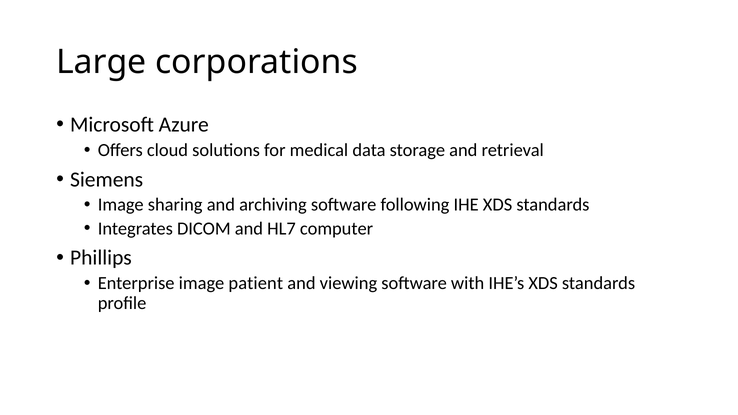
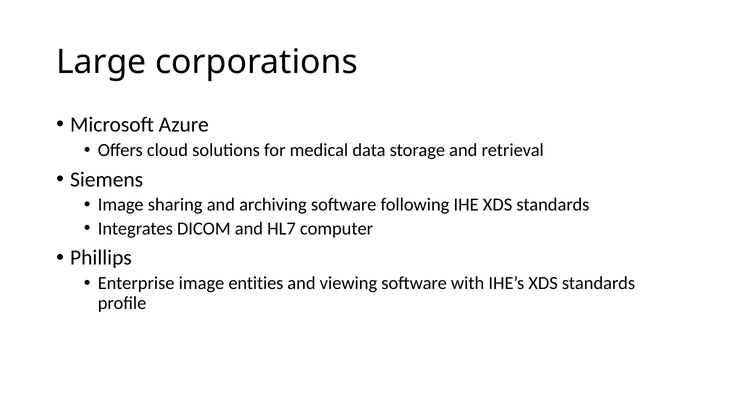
patient: patient -> entities (256, 283)
